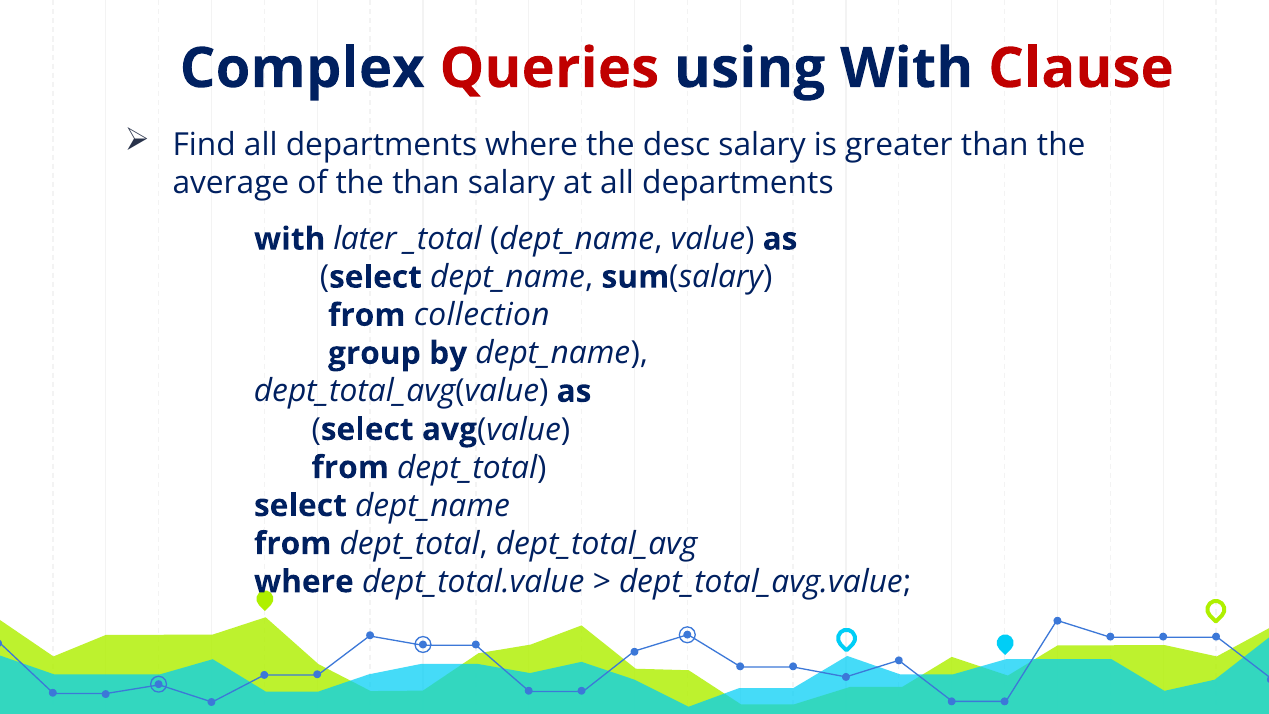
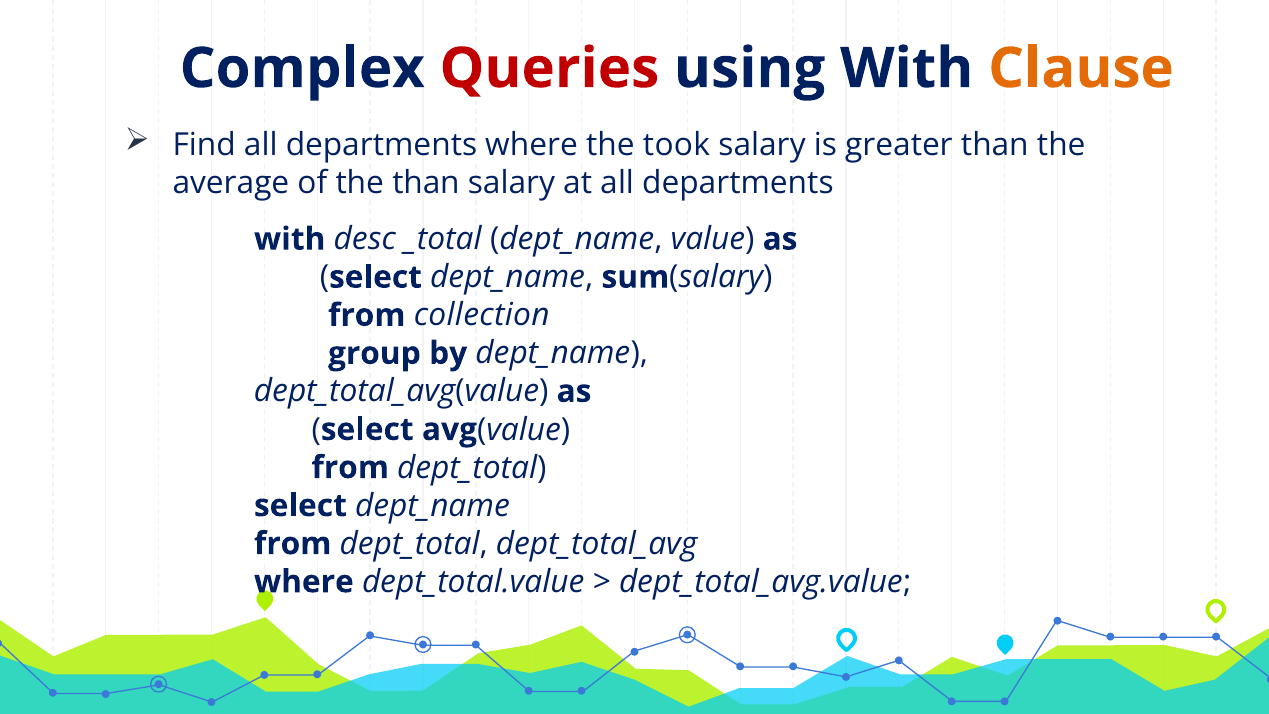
Clause colour: red -> orange (1081, 69)
desc: desc -> took (676, 145)
later: later -> desc (365, 239)
